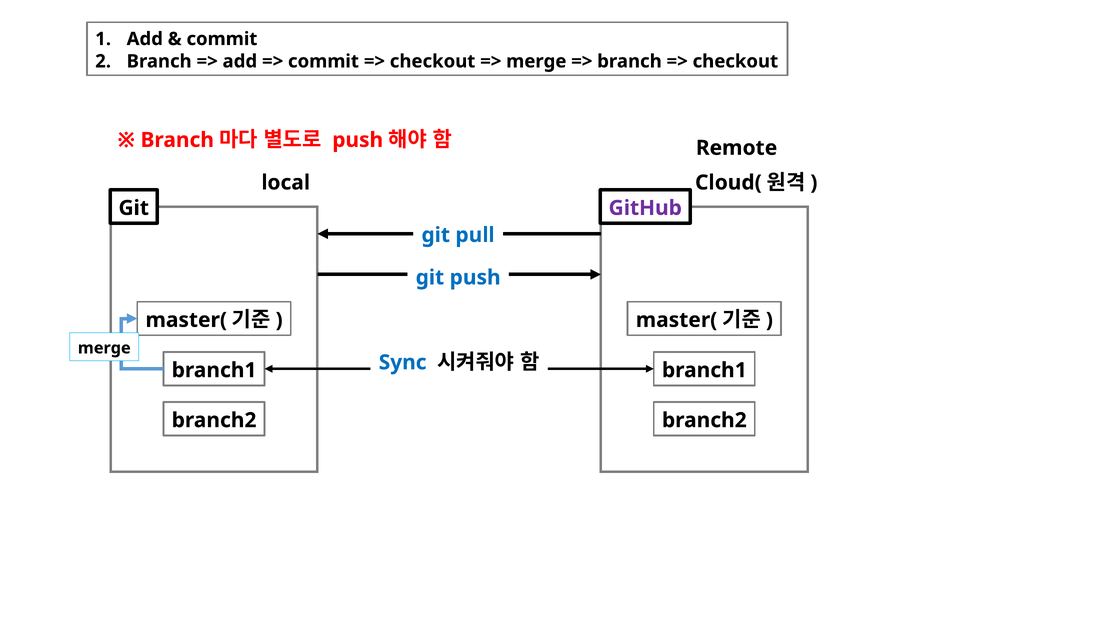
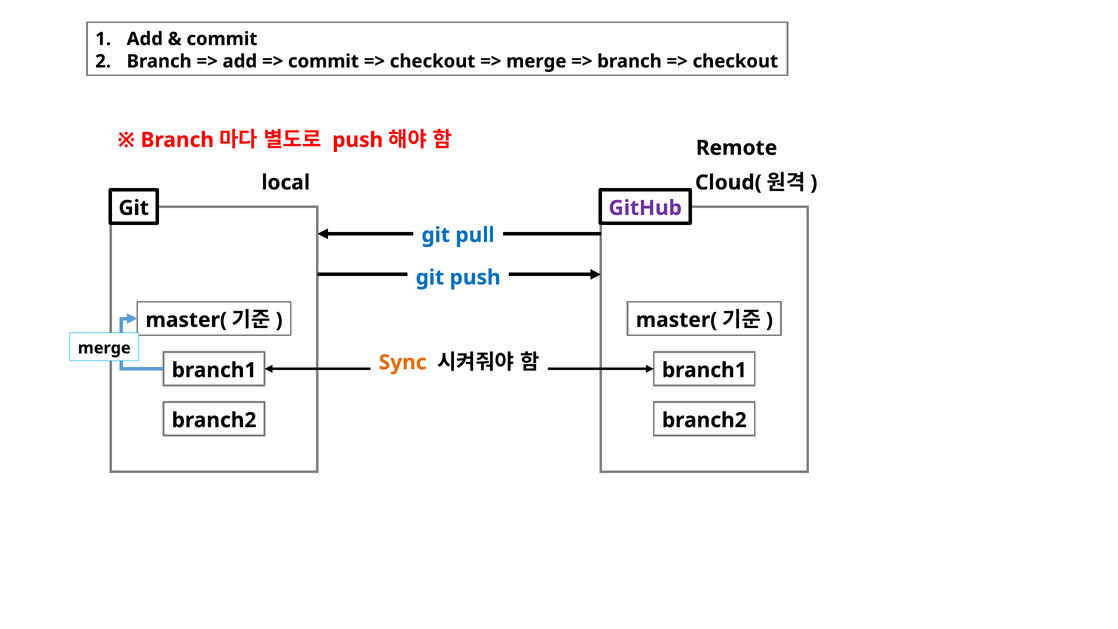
Sync colour: blue -> orange (403, 362)
